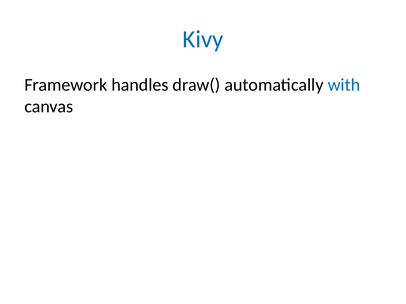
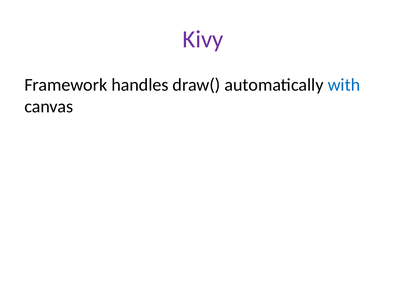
Kivy colour: blue -> purple (203, 39)
